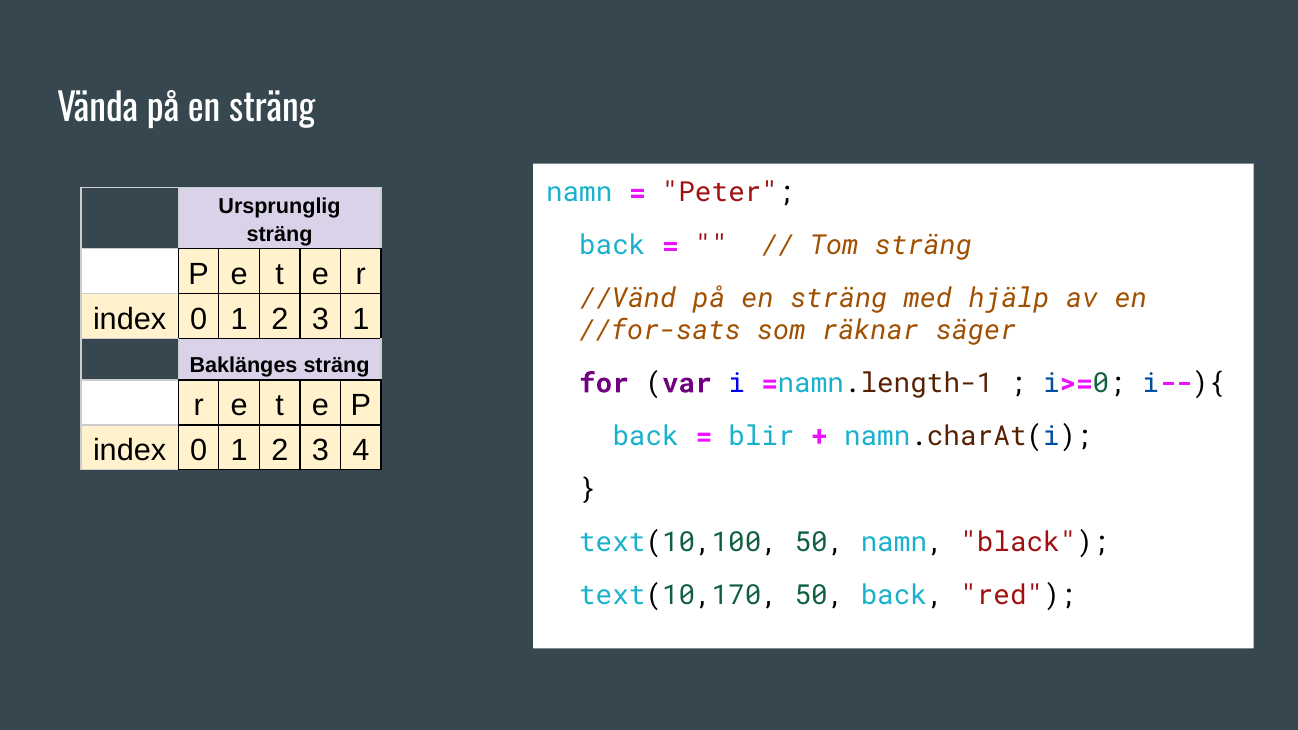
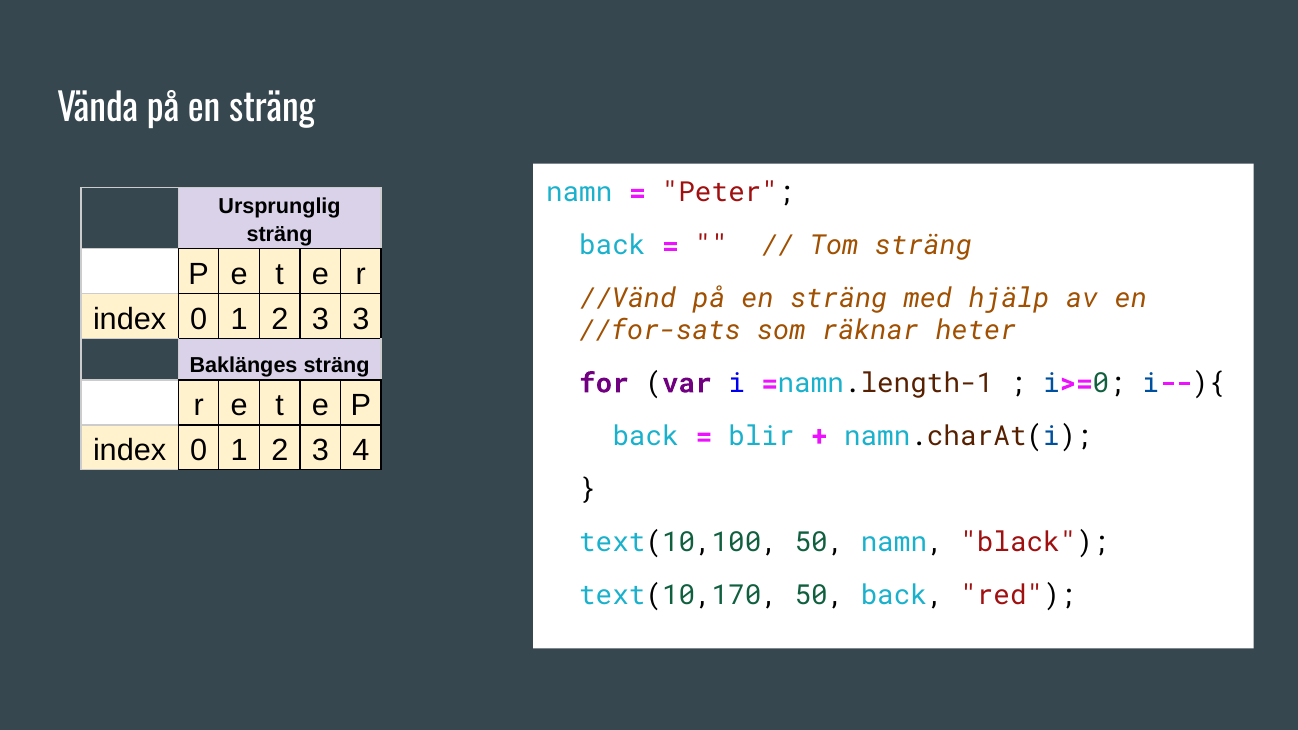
3 1: 1 -> 3 (361, 319)
säger: säger -> heter (976, 330)
